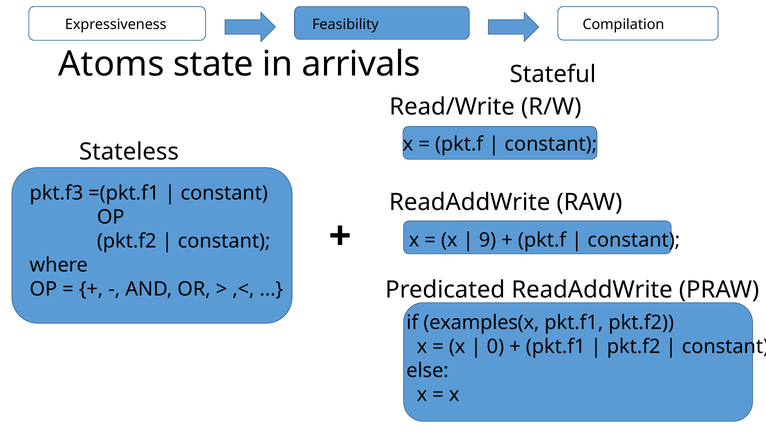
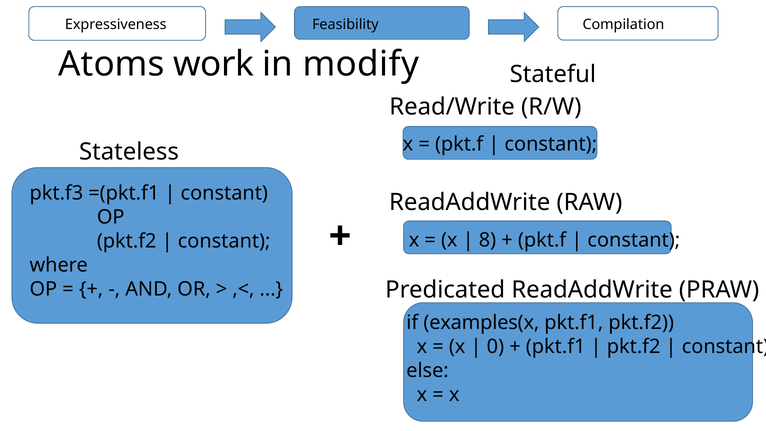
state: state -> work (214, 64)
arrivals: arrivals -> modify (361, 64)
9: 9 -> 8 (488, 240)
